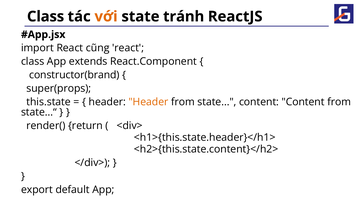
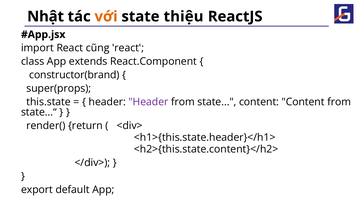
Class: Class -> Nhật (46, 16)
tránh: tránh -> thiệu (184, 16)
Header colour: orange -> purple (148, 102)
